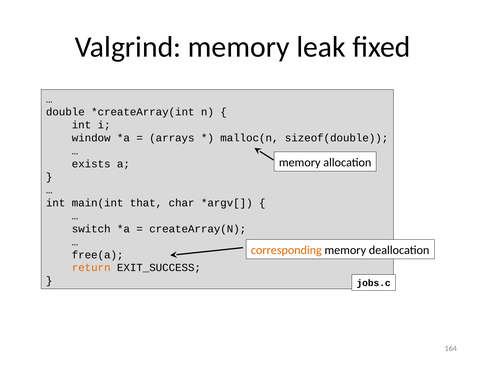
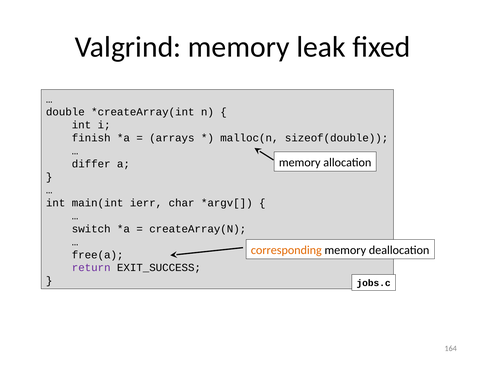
window: window -> finish (91, 138)
exists: exists -> differ (91, 164)
that: that -> ierr (146, 203)
return colour: orange -> purple (91, 267)
